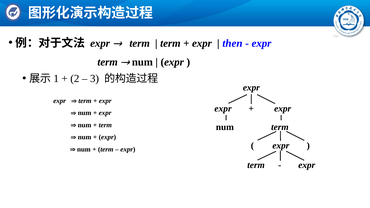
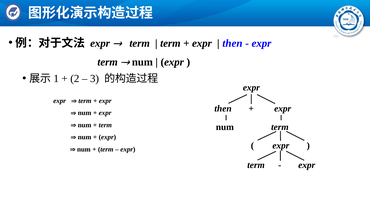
expr: expr -> then (223, 109)
